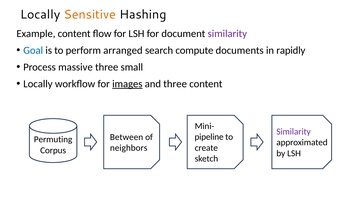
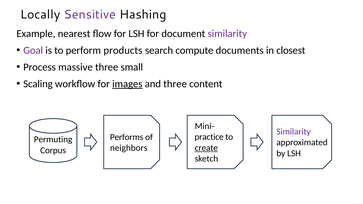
Sensitive colour: orange -> purple (90, 15)
Example content: content -> nearest (74, 34)
Goal colour: blue -> purple (33, 50)
arranged: arranged -> products (123, 50)
rapidly: rapidly -> closest (291, 50)
Locally: Locally -> Scaling (38, 84)
pipeline: pipeline -> practice (209, 137)
Between: Between -> Performs (127, 137)
create underline: none -> present (206, 148)
